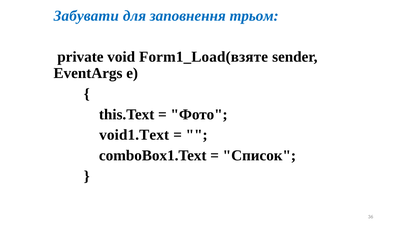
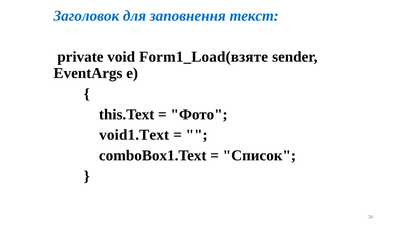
Забувати: Забувати -> Заголовок (86, 16)
трьом: трьом -> текст (254, 16)
